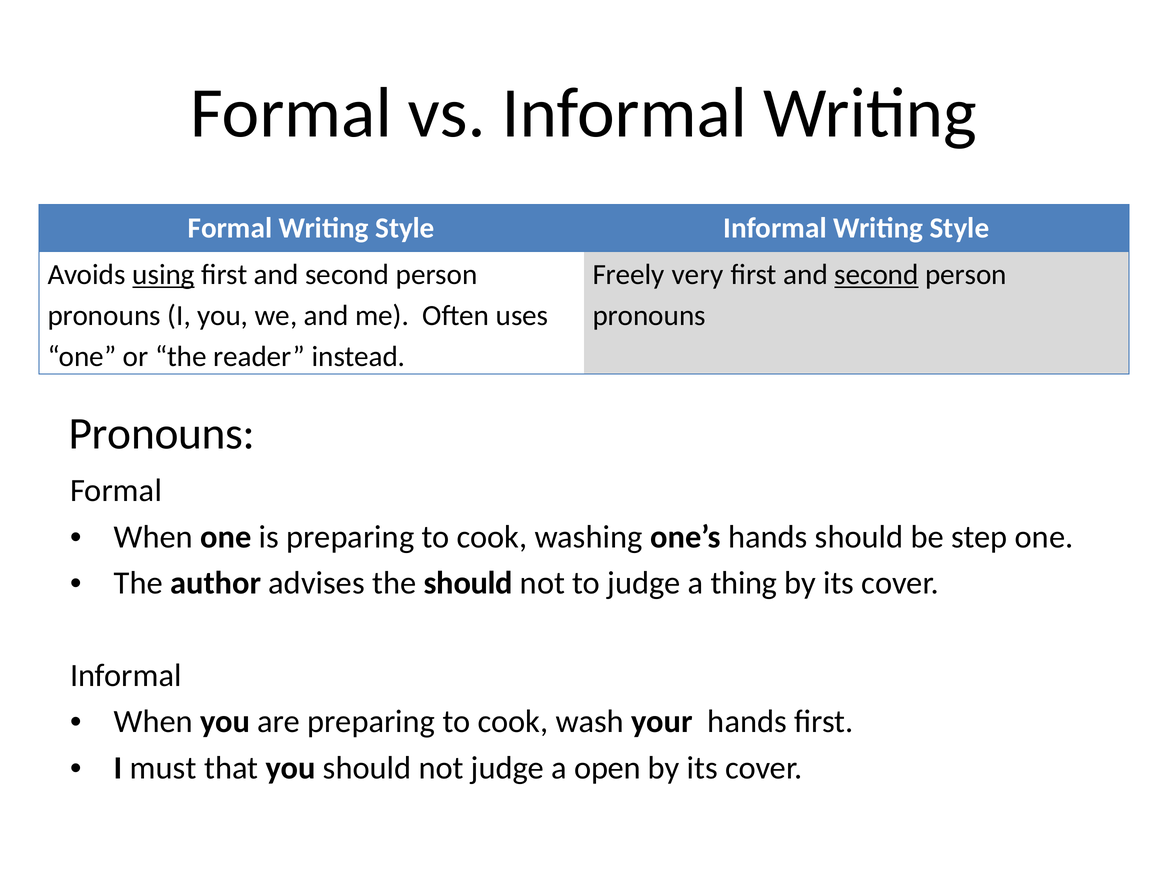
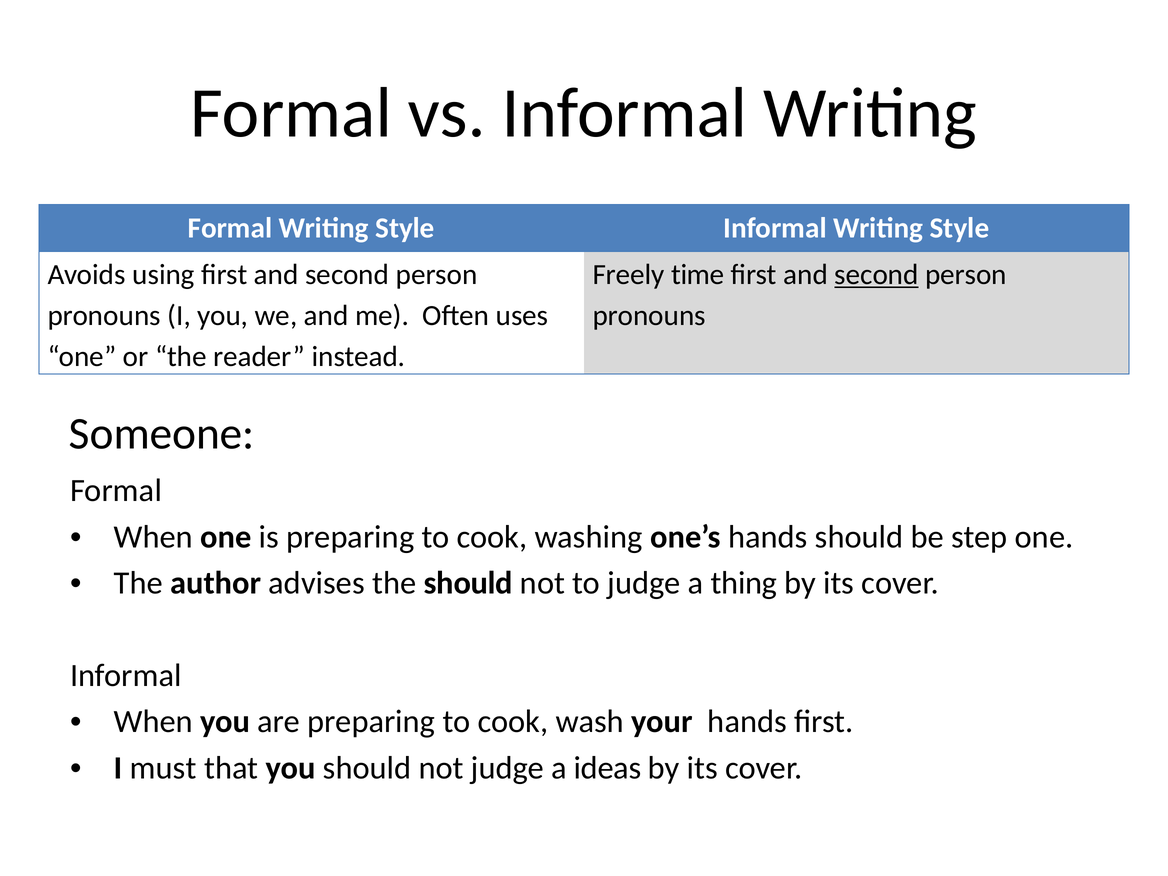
using underline: present -> none (164, 275)
very: very -> time (698, 275)
Pronouns: Pronouns -> Someone (162, 434)
open: open -> ideas (608, 768)
